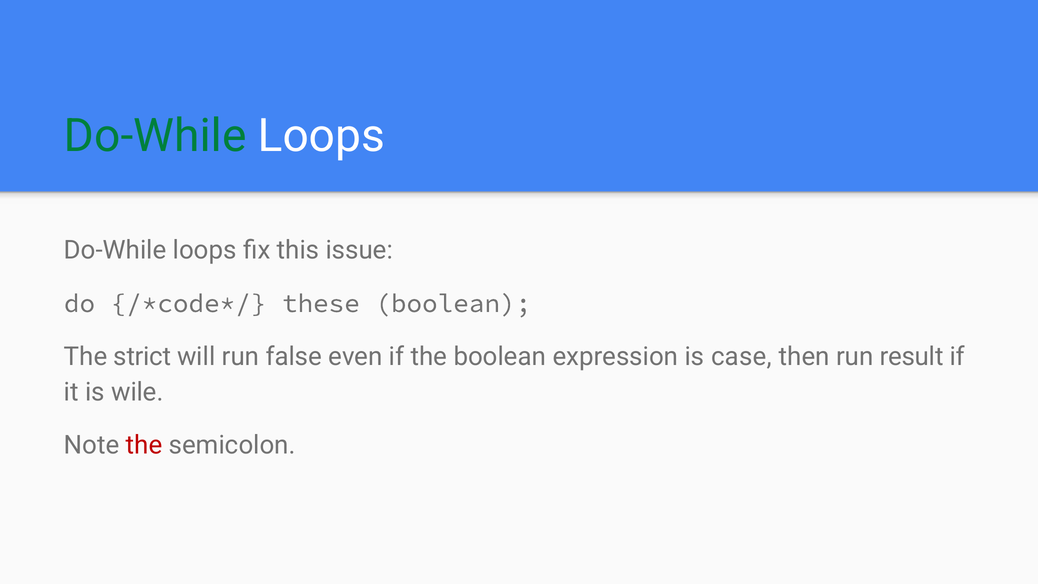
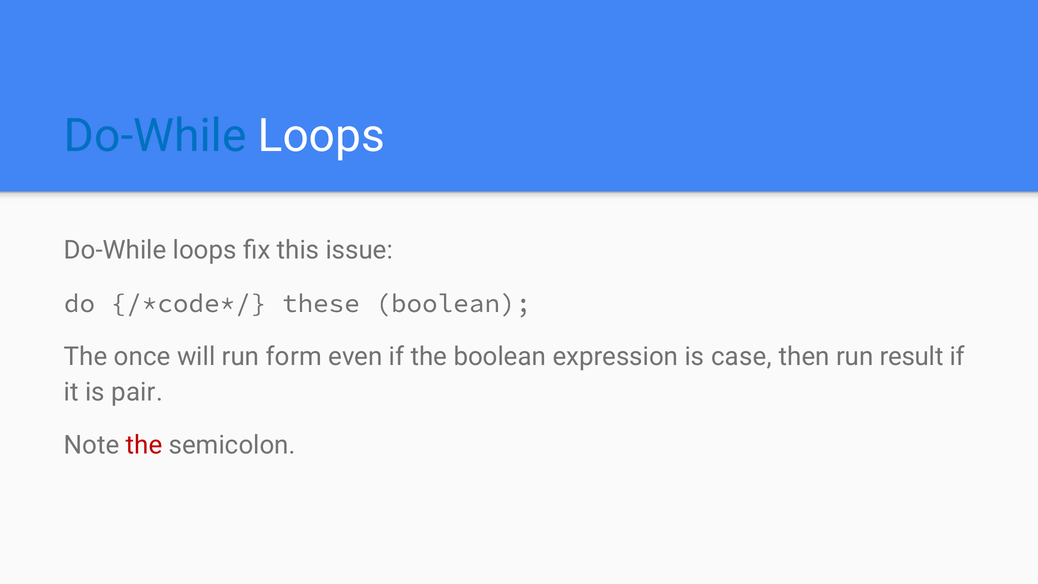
Do-While colour: green -> blue (155, 136)
strict: strict -> once (142, 356)
false: false -> form (294, 356)
wile: wile -> pair (137, 392)
